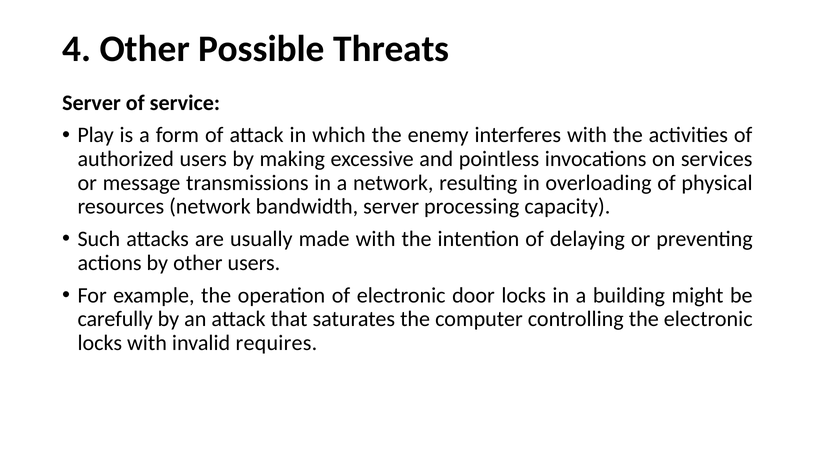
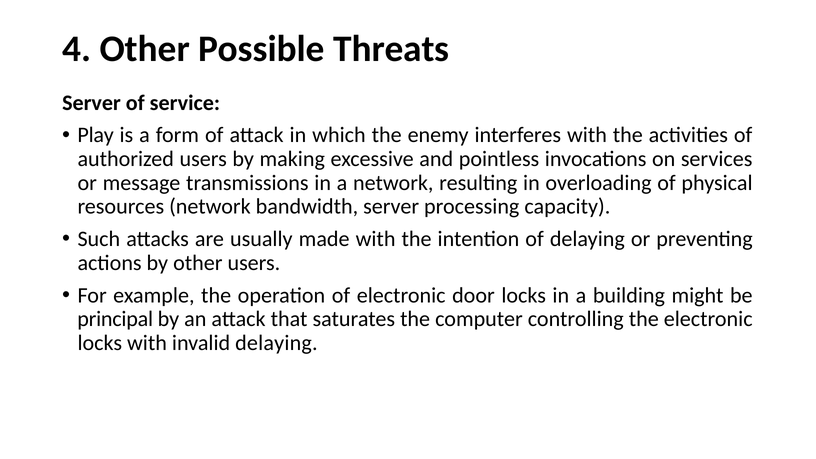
carefully: carefully -> principal (115, 319)
invalid requires: requires -> delaying (276, 343)
